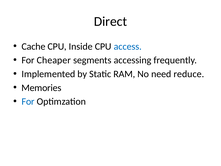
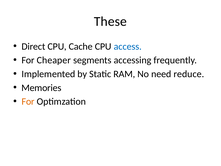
Direct: Direct -> These (110, 21)
Cache: Cache -> Direct (33, 46)
Inside: Inside -> Cache (81, 46)
For colour: blue -> orange (28, 101)
